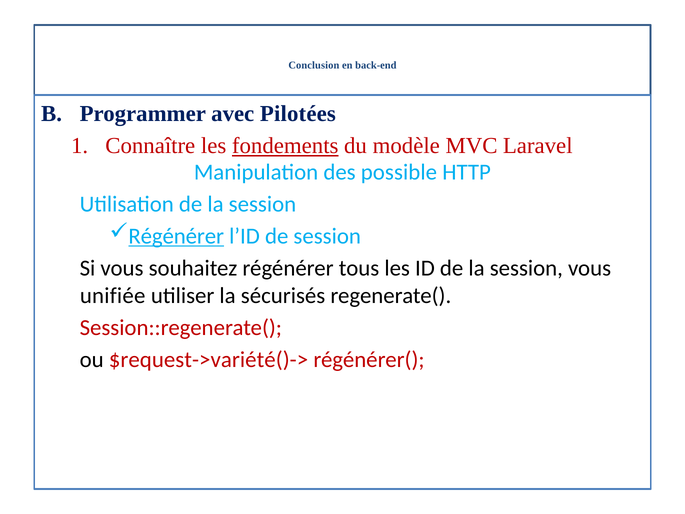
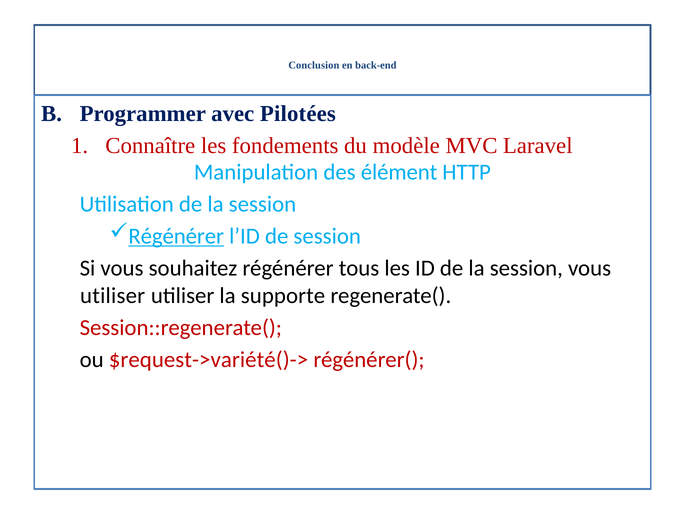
fondements underline: present -> none (285, 146)
possible: possible -> élément (399, 172)
unifiée: unifiée -> utiliser (113, 295)
sécurisés: sécurisés -> supporte (283, 295)
